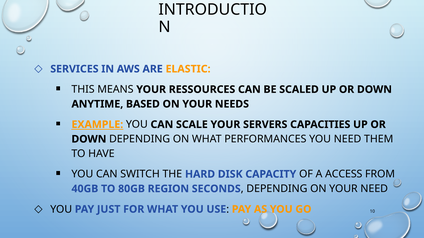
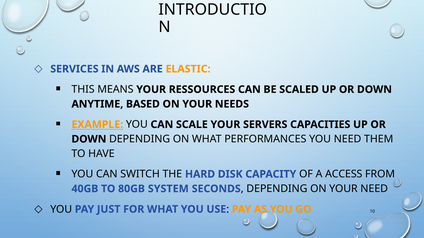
REGION: REGION -> SYSTEM (168, 189)
